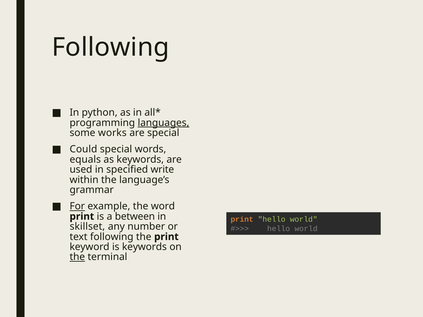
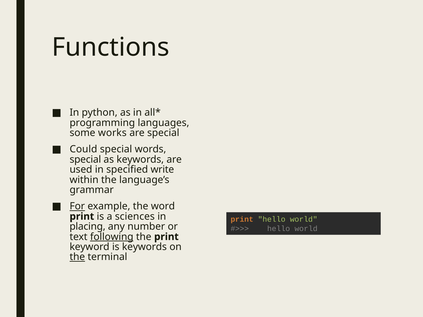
Following: Following -> Functions (111, 47)
languages underline: present -> none (163, 123)
equals: equals -> special (85, 160)
between: between -> sciences (135, 217)
skillset: skillset -> placing (88, 227)
following underline: none -> present (112, 237)
